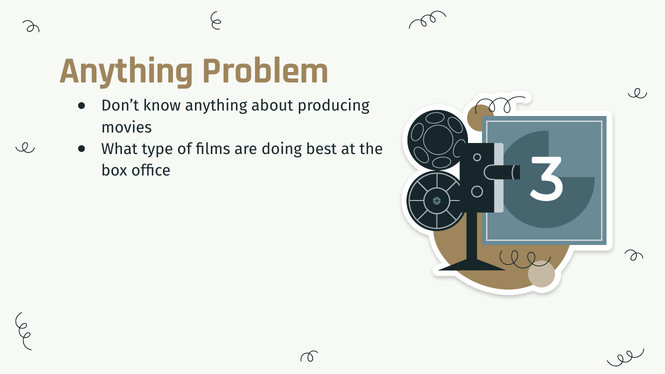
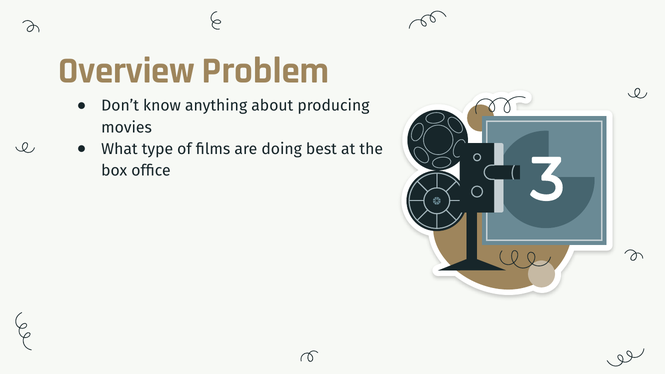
Anything: Anything -> Overview (127, 70)
